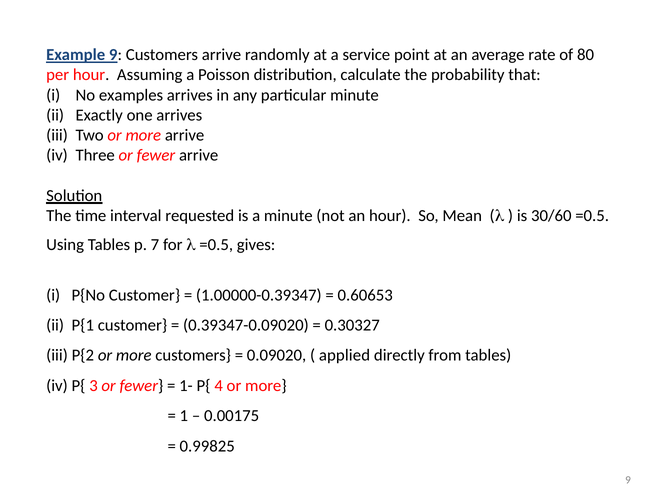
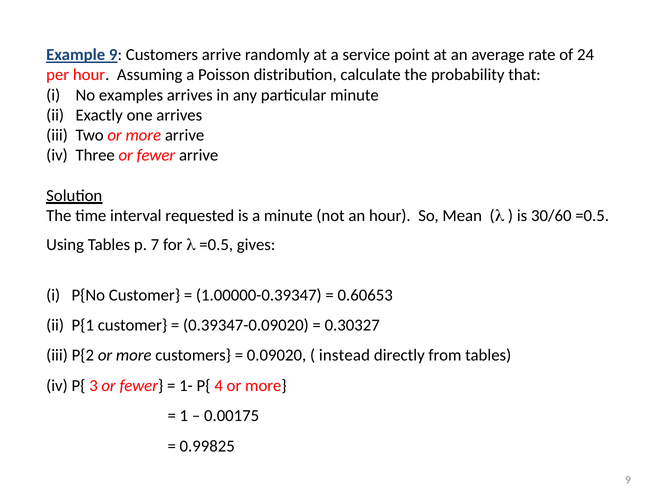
80: 80 -> 24 (586, 55)
applied: applied -> instead (344, 356)
